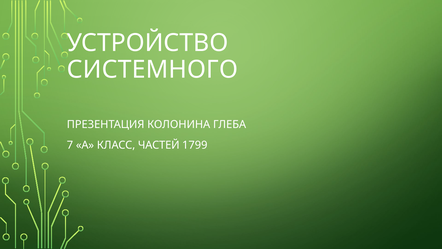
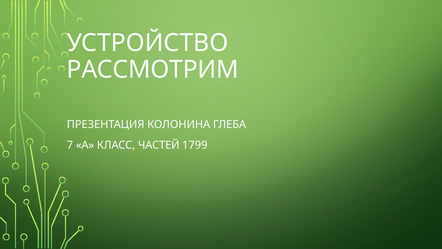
СИСТЕМНОГО: СИСТЕМНОГО -> РАССМОТРИМ (153, 70)
